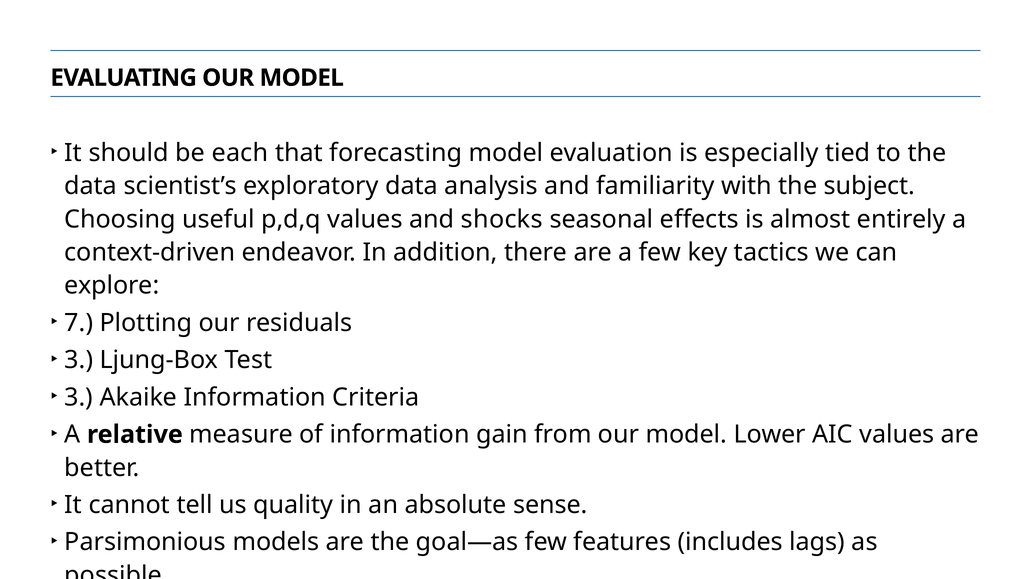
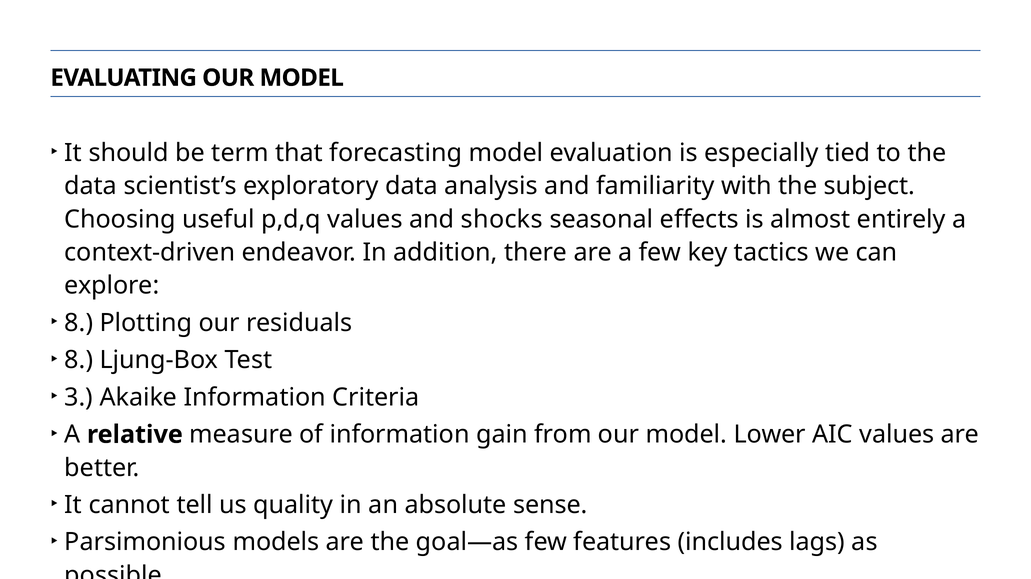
each: each -> term (240, 153)
7: 7 -> 8 (79, 323)
3: 3 -> 8 (79, 360)
